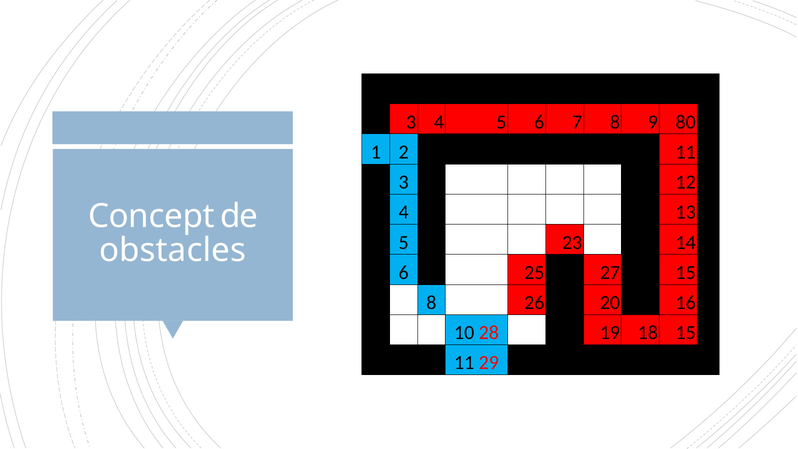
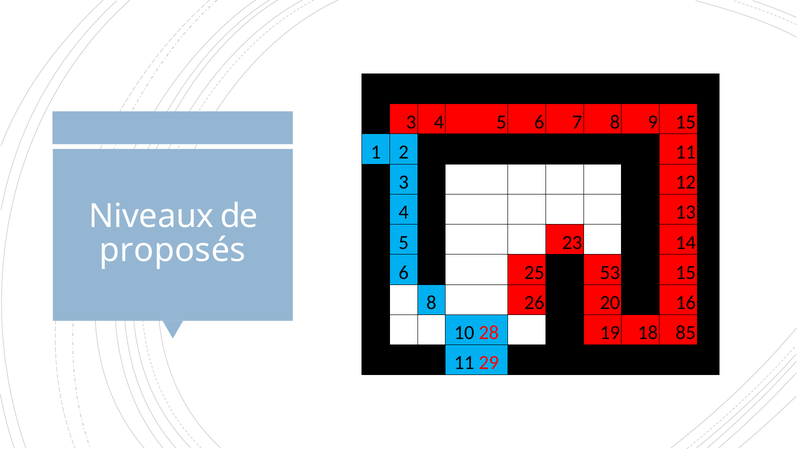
9 80: 80 -> 15 (686, 122)
Concept: Concept -> Niveaux (151, 216)
obstacles: obstacles -> proposés (173, 250)
27: 27 -> 53 (610, 272)
18 15: 15 -> 85 (686, 333)
